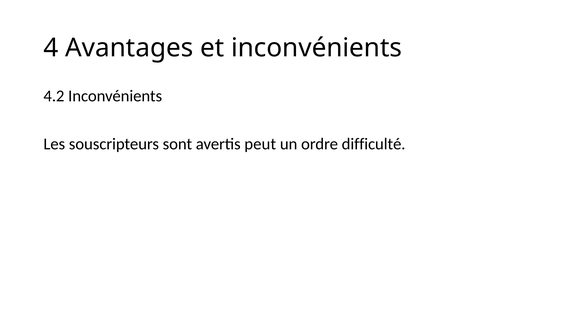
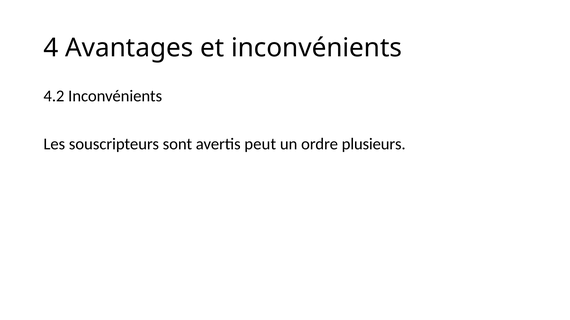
difficulté: difficulté -> plusieurs (374, 144)
